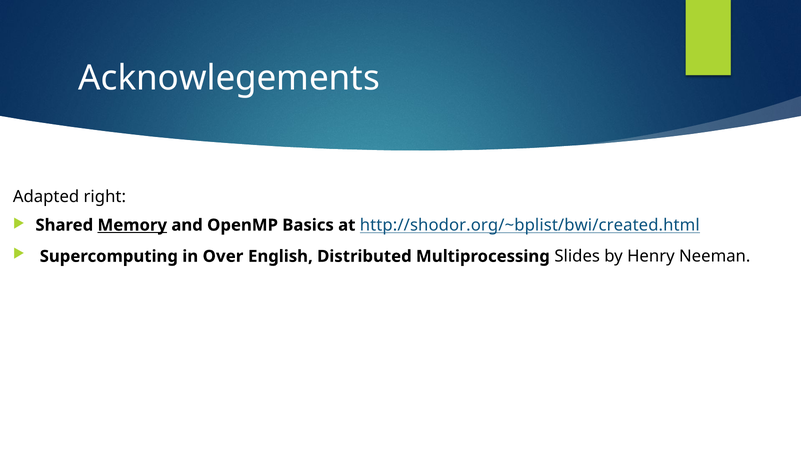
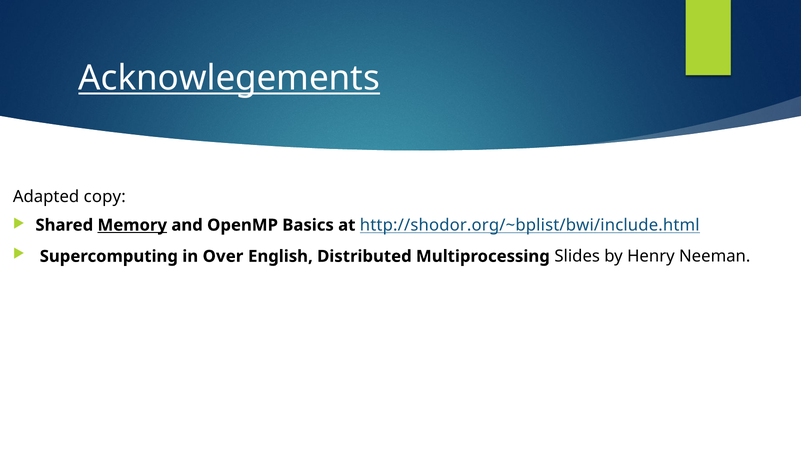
Acknowlegements underline: none -> present (229, 78)
right: right -> copy (105, 197)
http://shodor.org/~bplist/bwi/created.html: http://shodor.org/~bplist/bwi/created.html -> http://shodor.org/~bplist/bwi/include.html (530, 225)
